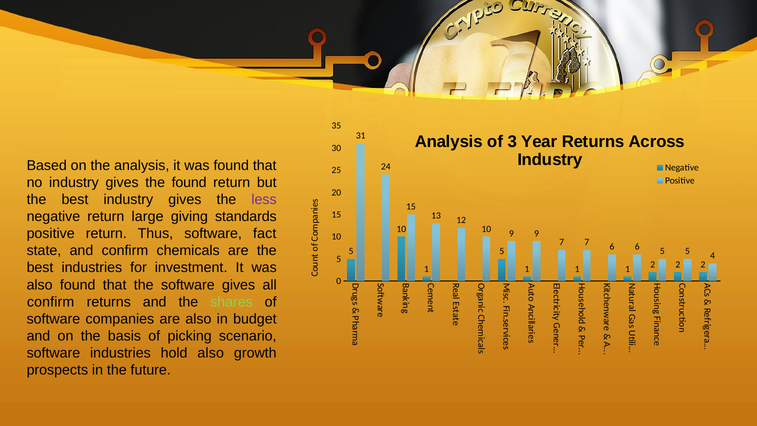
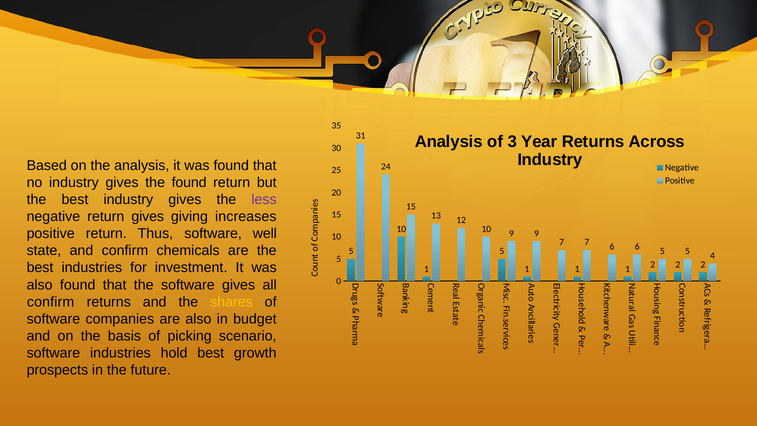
return large: large -> gives (148, 217)
standards: standards -> increases (246, 217)
fact: fact -> well (265, 234)
shares colour: light green -> yellow (231, 302)
hold also: also -> best (211, 353)
